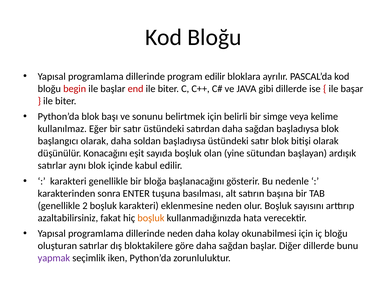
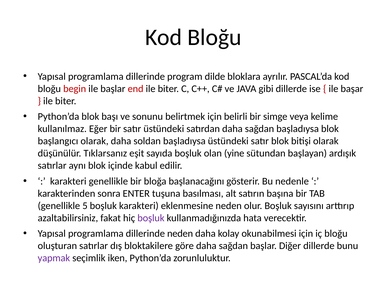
program edilir: edilir -> dilde (215, 76)
Konacağını: Konacağını -> Tıklarsanız (105, 153)
2: 2 -> 5 (85, 206)
boşluk colour: orange -> purple (151, 218)
